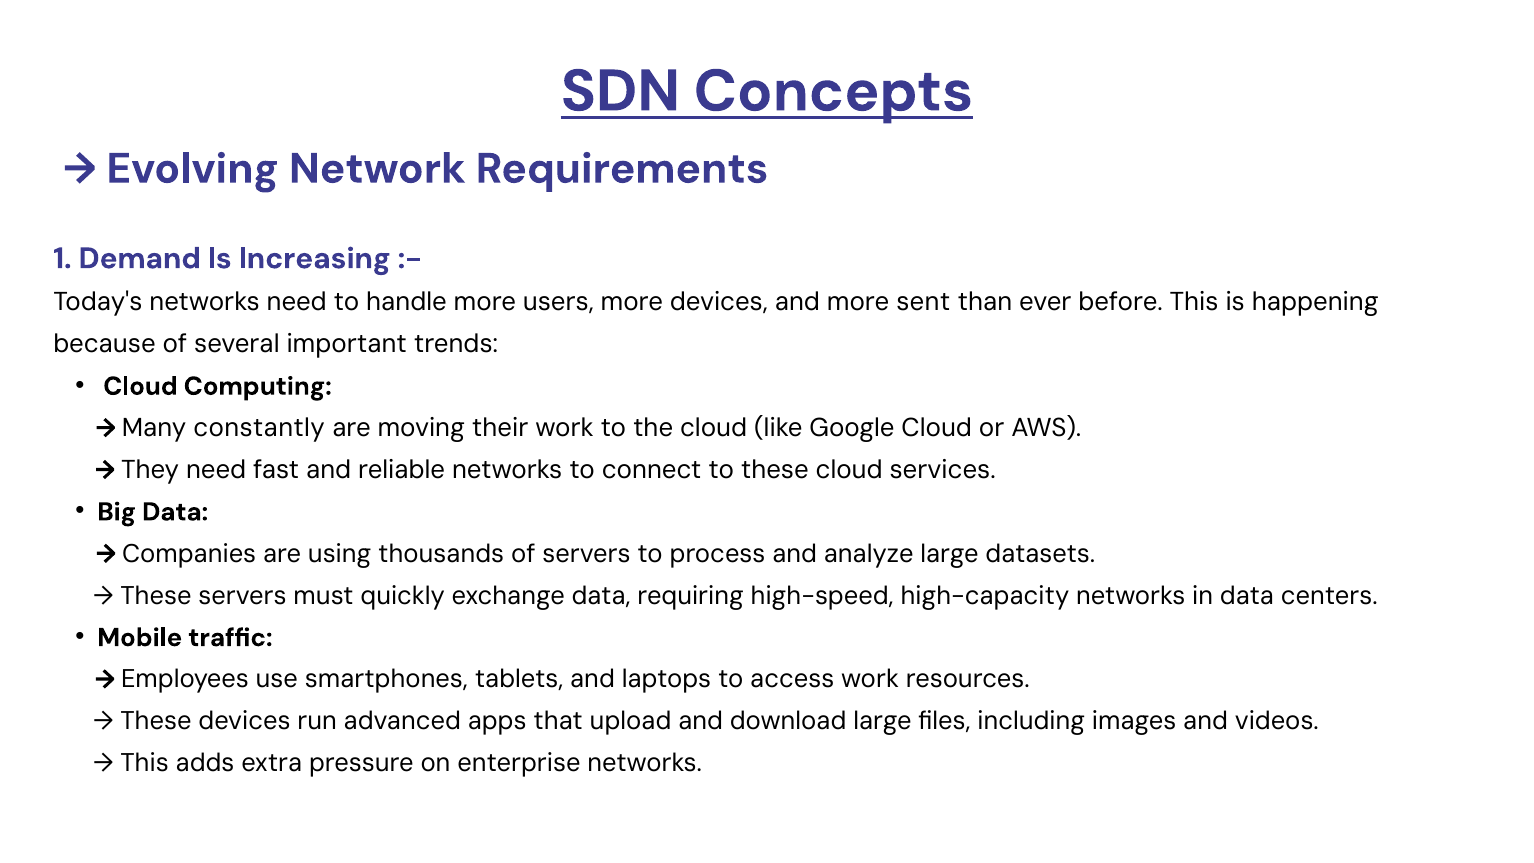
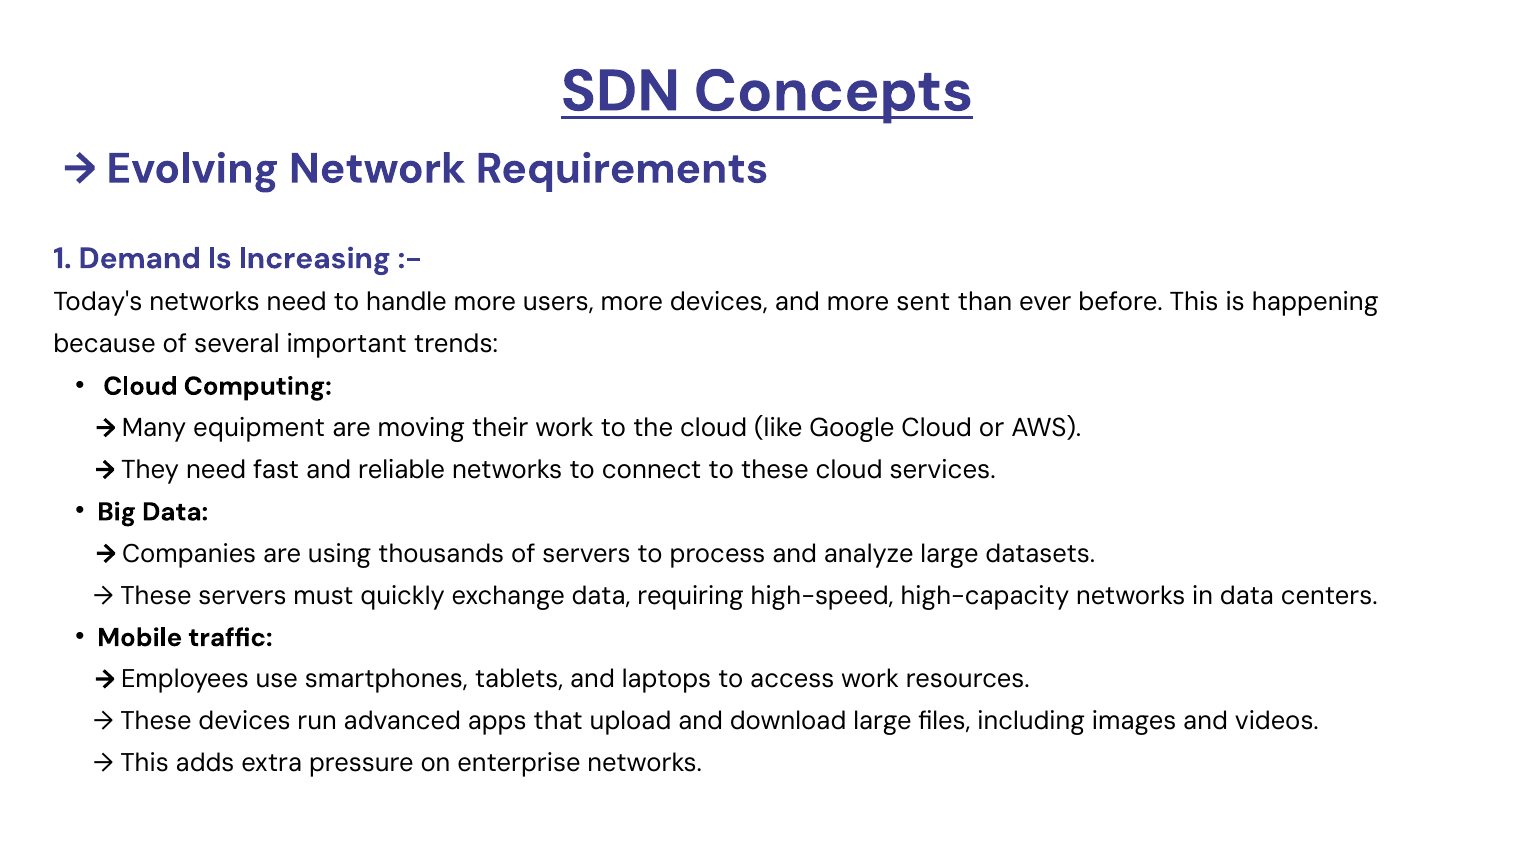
constantly: constantly -> equipment (259, 428)
